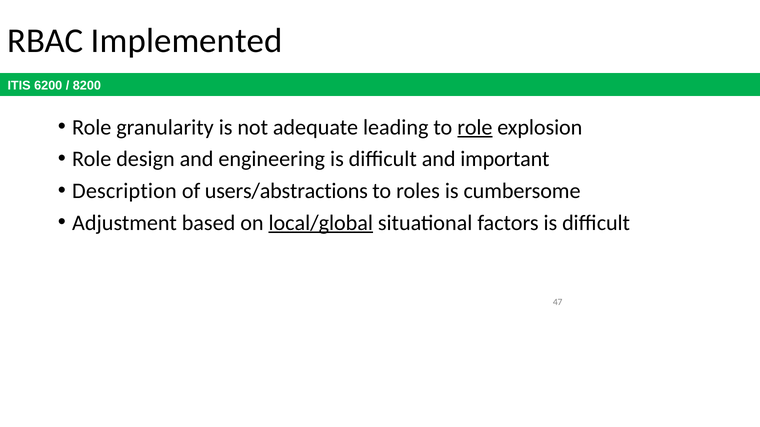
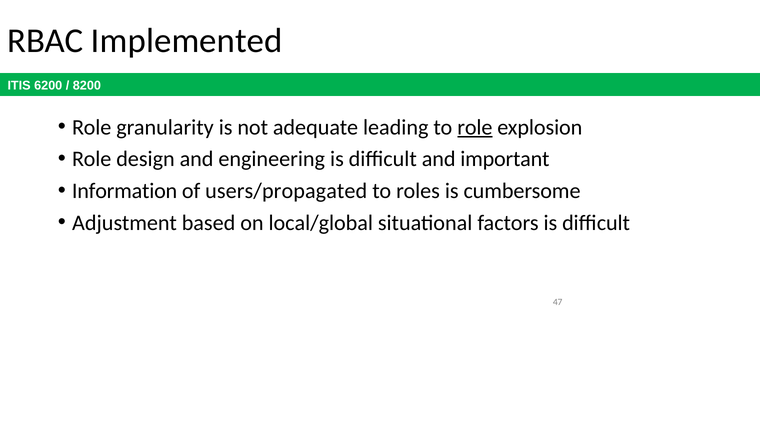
Description: Description -> Information (125, 191)
users/abstractions: users/abstractions -> users/propagated (286, 191)
local/global underline: present -> none (321, 223)
